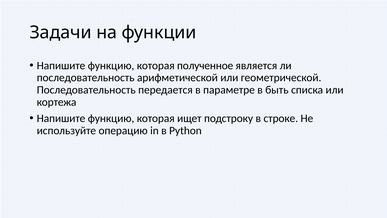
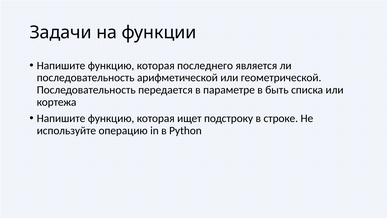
полученное: полученное -> последнего (205, 65)
